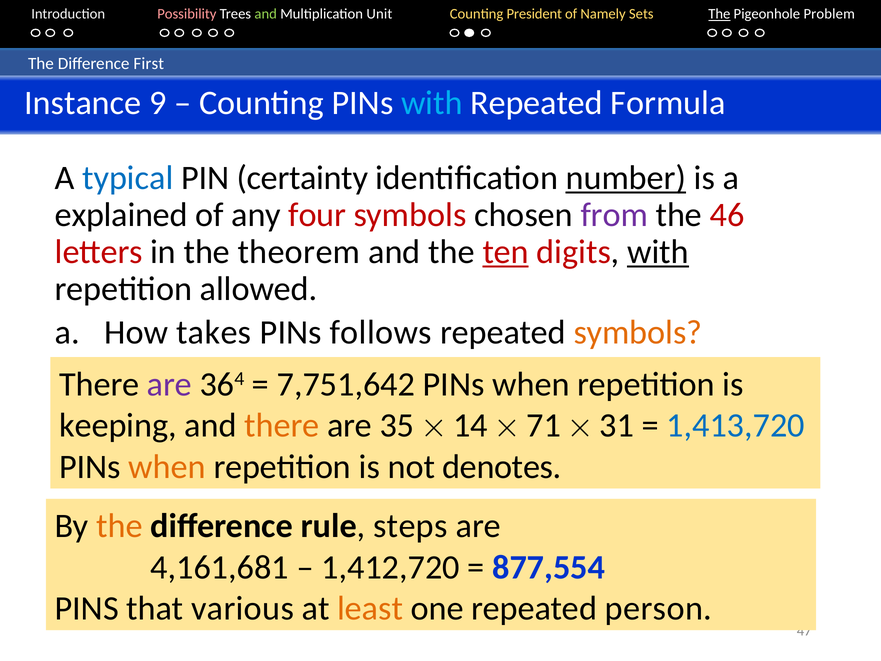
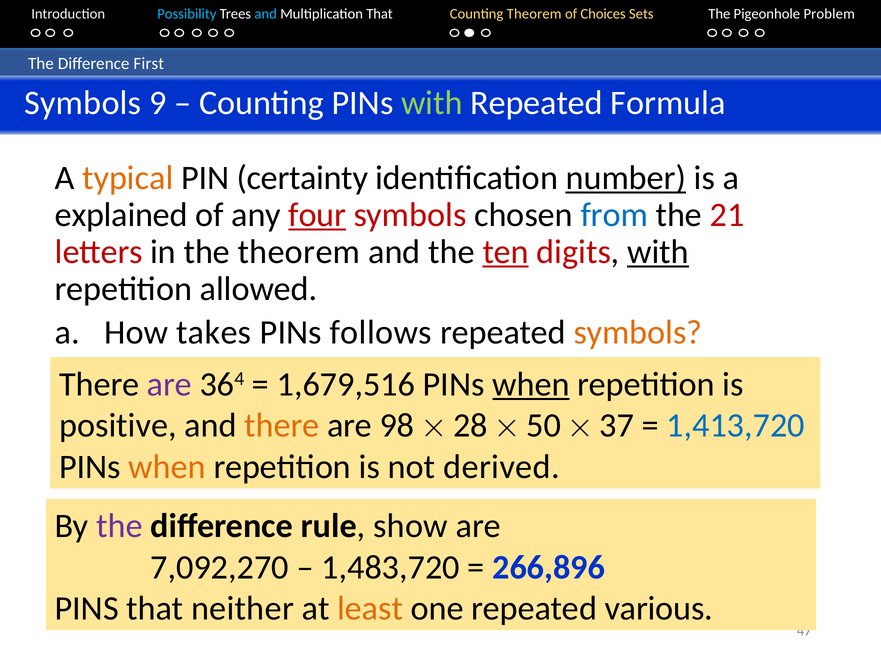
Possibility colour: pink -> light blue (187, 14)
and colour: light green -> light blue (266, 14)
Multiplication Unit: Unit -> That (380, 14)
Counting President: President -> Theorem (534, 14)
Namely: Namely -> Choices (603, 14)
The underline: present -> none (719, 14)
Instance: Instance -> Symbols (83, 103)
with colour: light blue -> light green (432, 103)
typical colour: blue -> orange (128, 178)
four underline: none -> present (317, 215)
from colour: purple -> blue (614, 215)
46: 46 -> 21 (727, 215)
7,751,642: 7,751,642 -> 1,679,516 (346, 384)
when underline: none -> present (531, 384)
keeping: keeping -> positive (118, 425)
35: 35 -> 98 (397, 425)
14: 14 -> 28 (470, 425)
71: 71 -> 50 (544, 425)
31: 31 -> 37 (617, 425)
denotes: denotes -> derived (502, 467)
the colour: orange -> purple (119, 526)
steps: steps -> show (410, 526)
4,161,681: 4,161,681 -> 7,092,270 (220, 567)
1,412,720: 1,412,720 -> 1,483,720 (391, 567)
877,554: 877,554 -> 266,896 (549, 567)
various: various -> neither (243, 608)
person: person -> various (659, 608)
